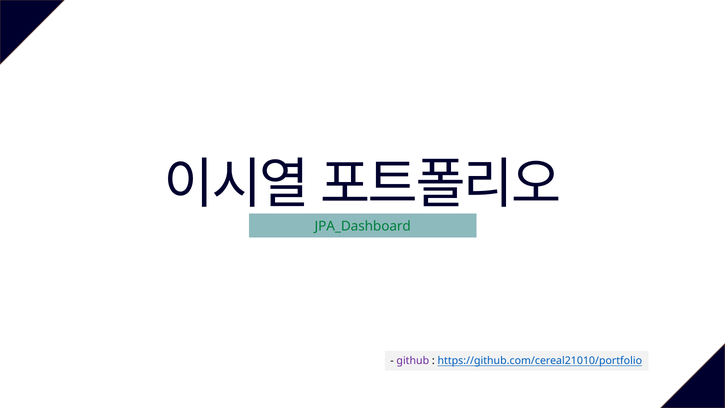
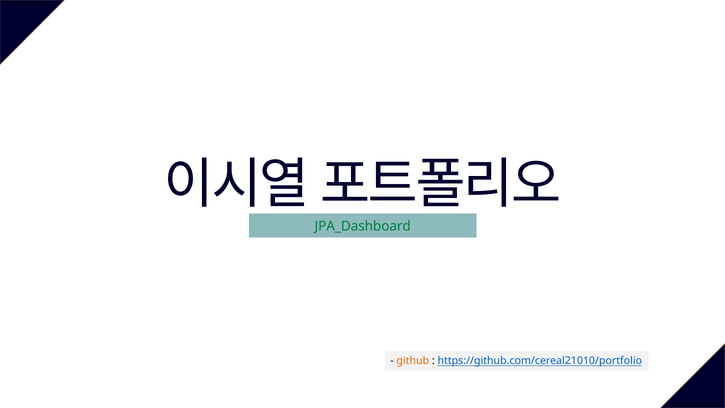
github colour: purple -> orange (413, 361)
